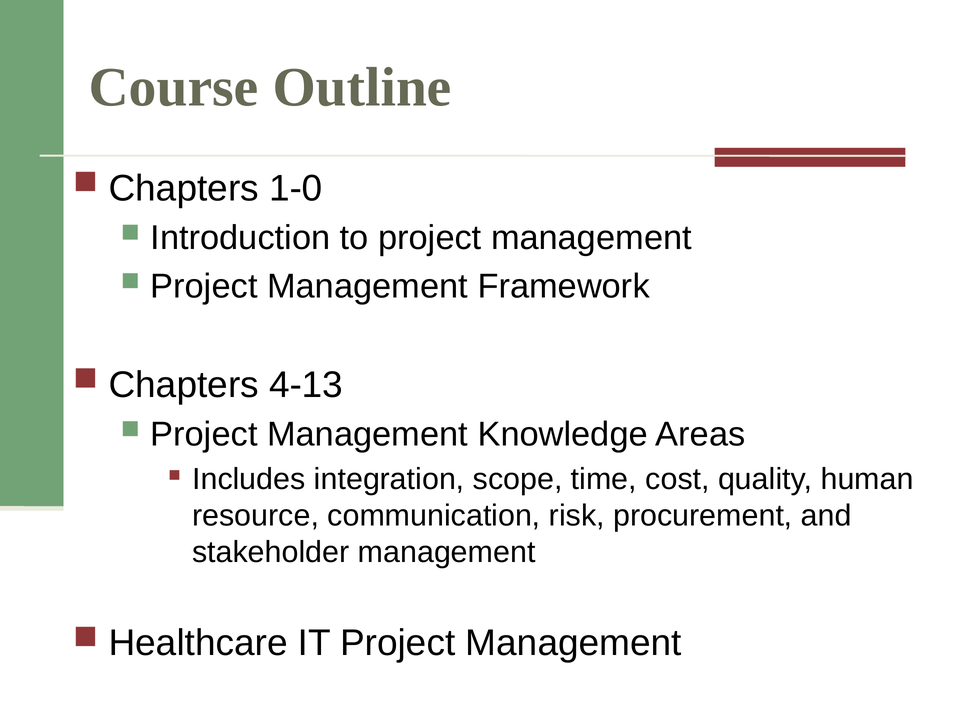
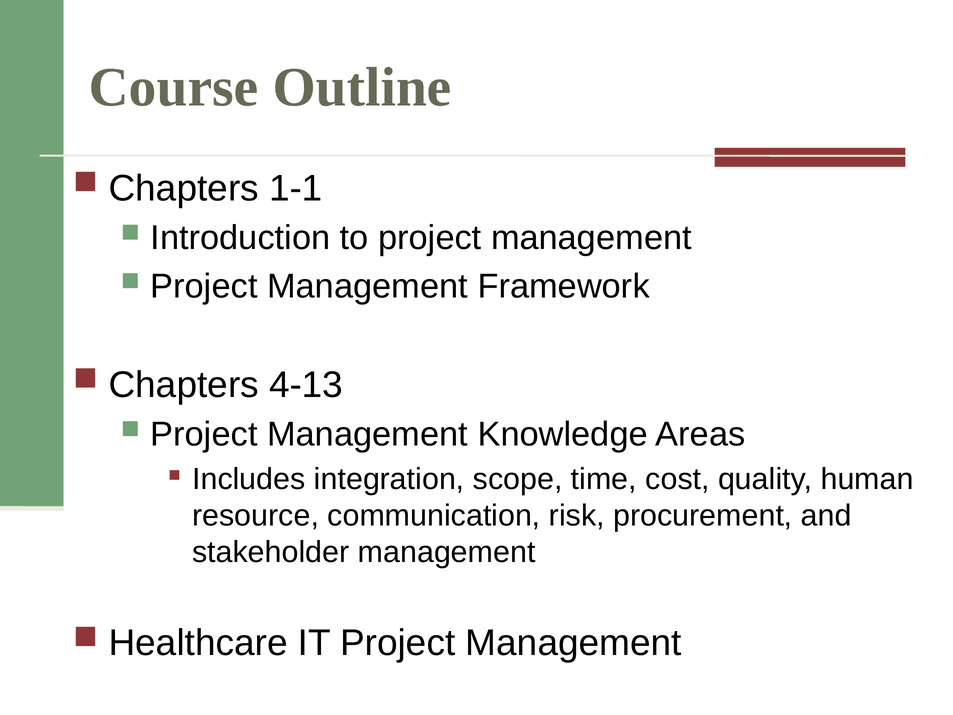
1-0: 1-0 -> 1-1 (296, 188)
